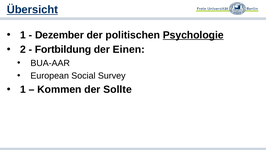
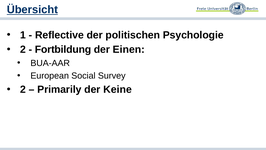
Dezember: Dezember -> Reflective (59, 35)
Psychologie underline: present -> none (193, 35)
1: 1 -> 2 (23, 89)
Kommen: Kommen -> Primarily (59, 89)
Sollte: Sollte -> Keine (118, 89)
